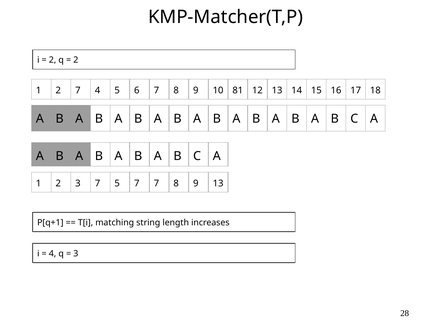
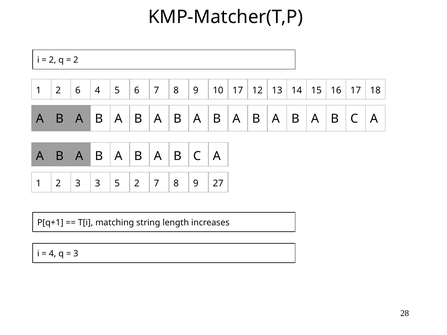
2 7: 7 -> 6 (78, 91)
10 81: 81 -> 17 (238, 91)
3 7: 7 -> 3 (98, 184)
5 7: 7 -> 2 (137, 184)
9 13: 13 -> 27 (218, 184)
